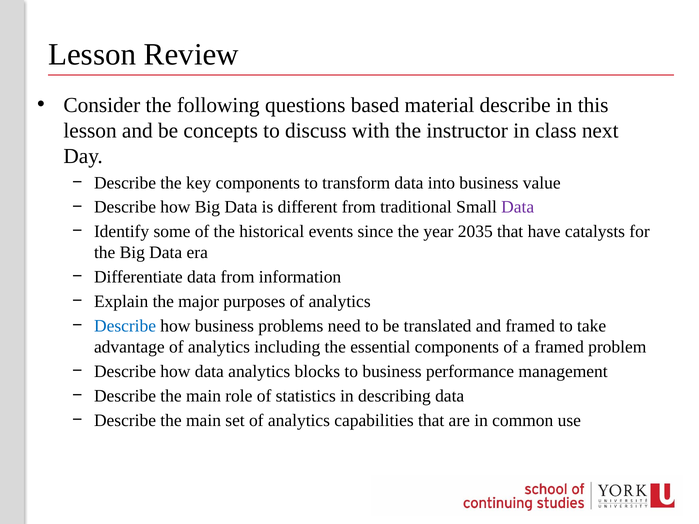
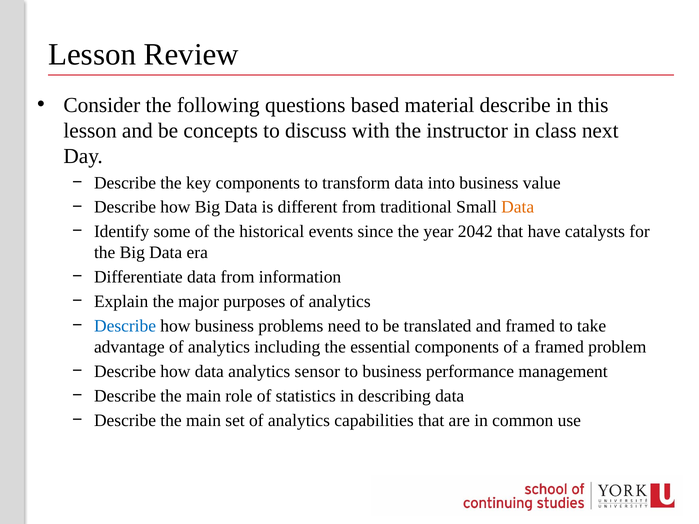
Data colour: purple -> orange (518, 207)
2035: 2035 -> 2042 (475, 232)
blocks: blocks -> sensor (317, 372)
